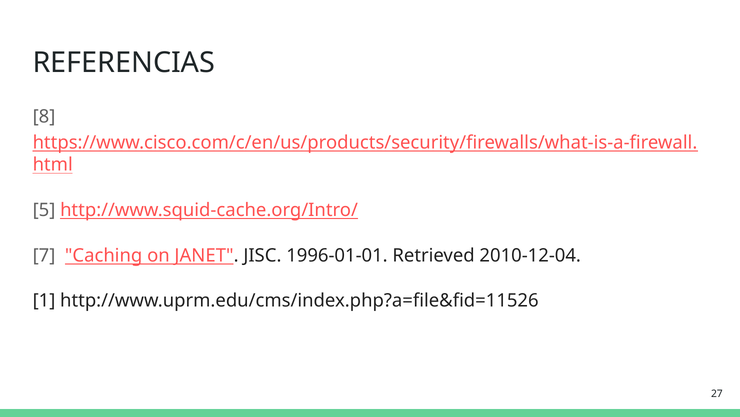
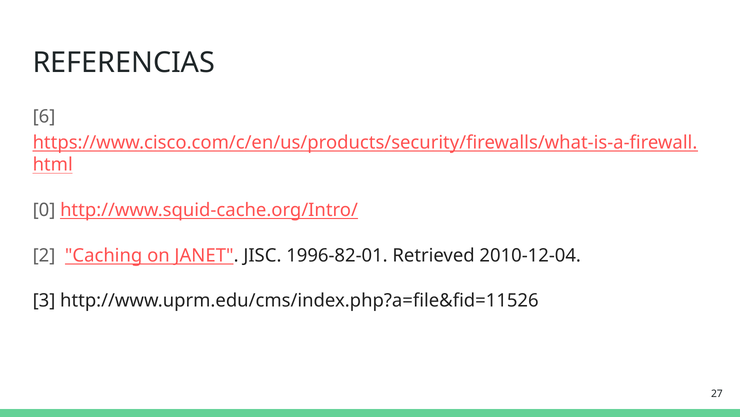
8: 8 -> 6 (44, 116)
5: 5 -> 0 (44, 210)
7: 7 -> 2 (44, 255)
1996-01-01: 1996-01-01 -> 1996-82-01 (337, 255)
1: 1 -> 3 (44, 300)
